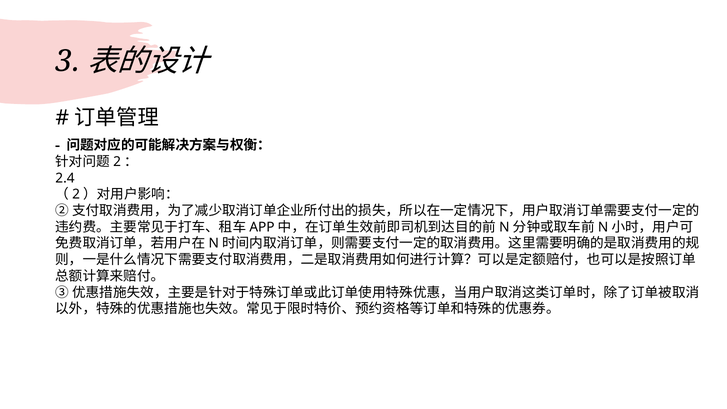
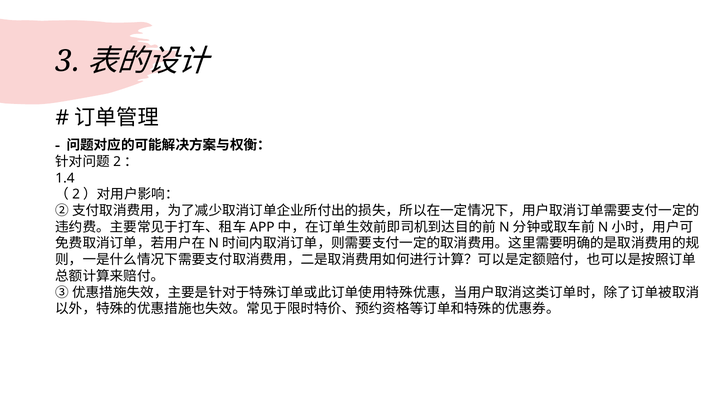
2.4: 2.4 -> 1.4 (65, 178)
